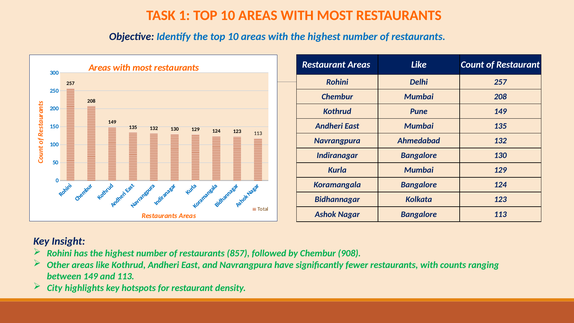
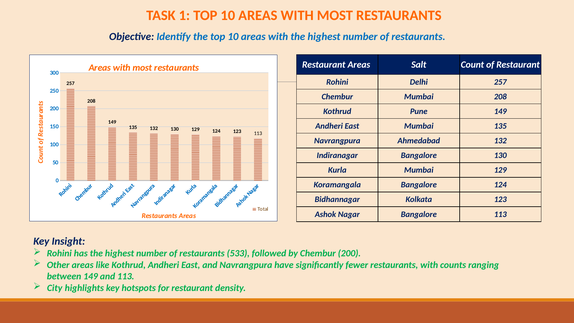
Restaurant Areas Like: Like -> Salt (419, 65)
857: 857 -> 533 (238, 253)
Chembur 908: 908 -> 200 (349, 253)
